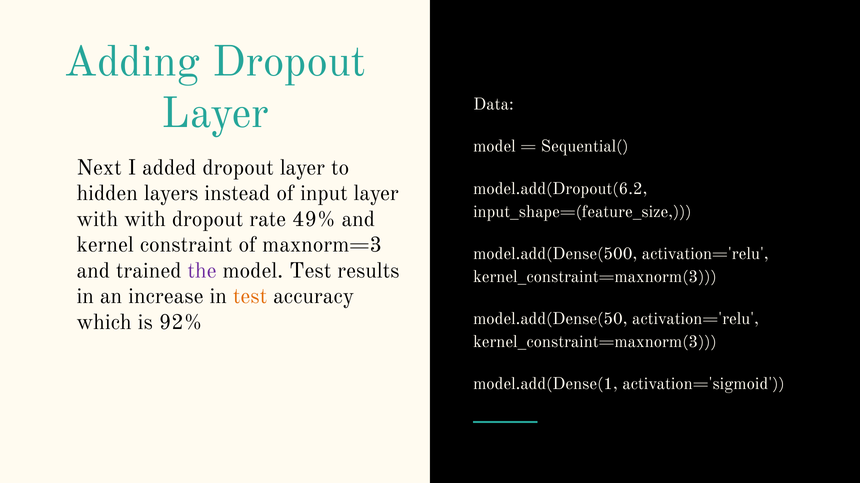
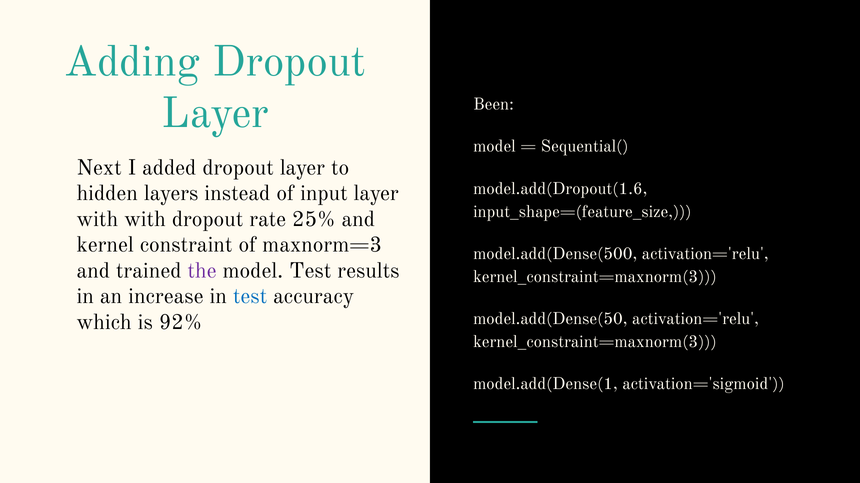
Data: Data -> Been (493, 105)
model.add(Dropout(6.2: model.add(Dropout(6.2 -> model.add(Dropout(1.6 (560, 189)
49%: 49% -> 25% (314, 219)
test colour: orange -> blue (250, 297)
